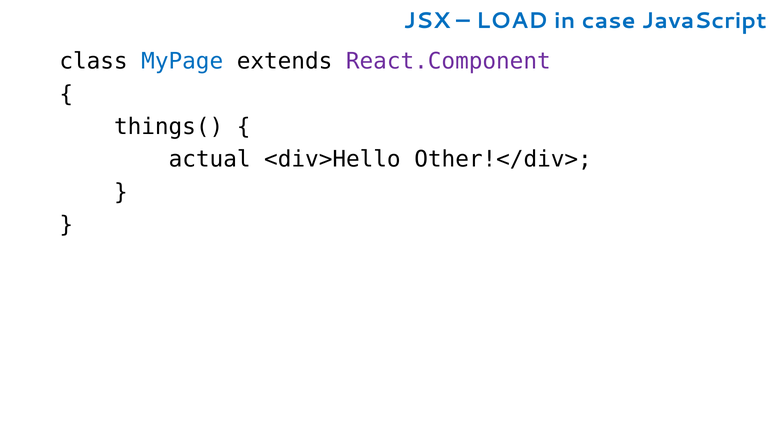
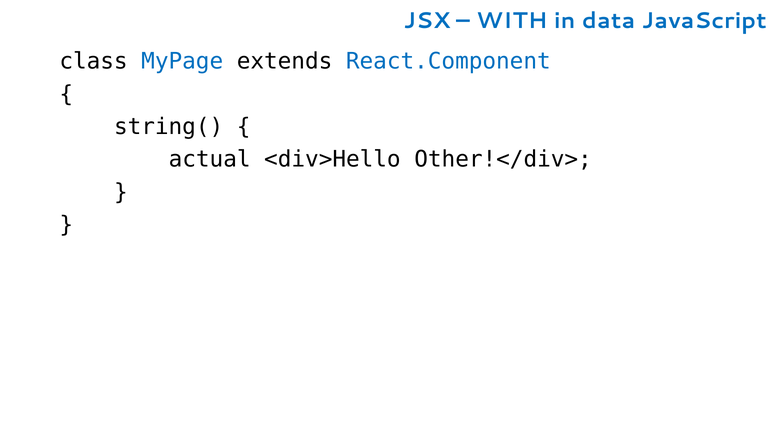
LOAD: LOAD -> WITH (512, 21)
case: case -> data (609, 21)
React.Component colour: purple -> blue (448, 61)
things(: things( -> string( (169, 127)
